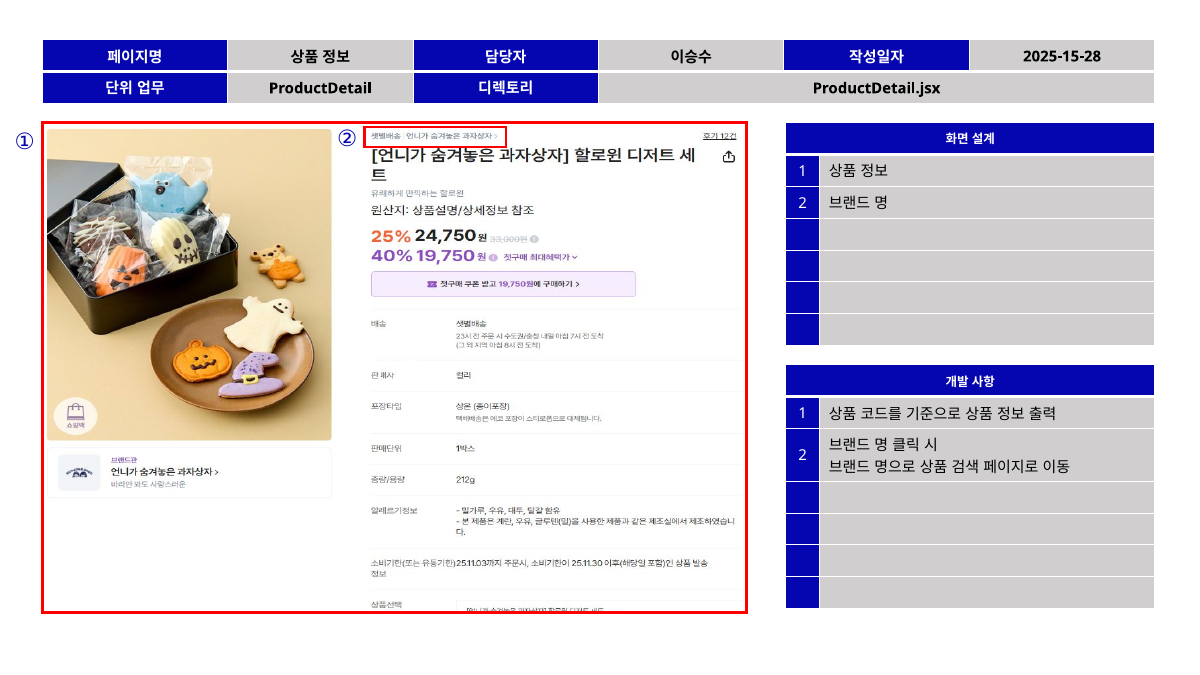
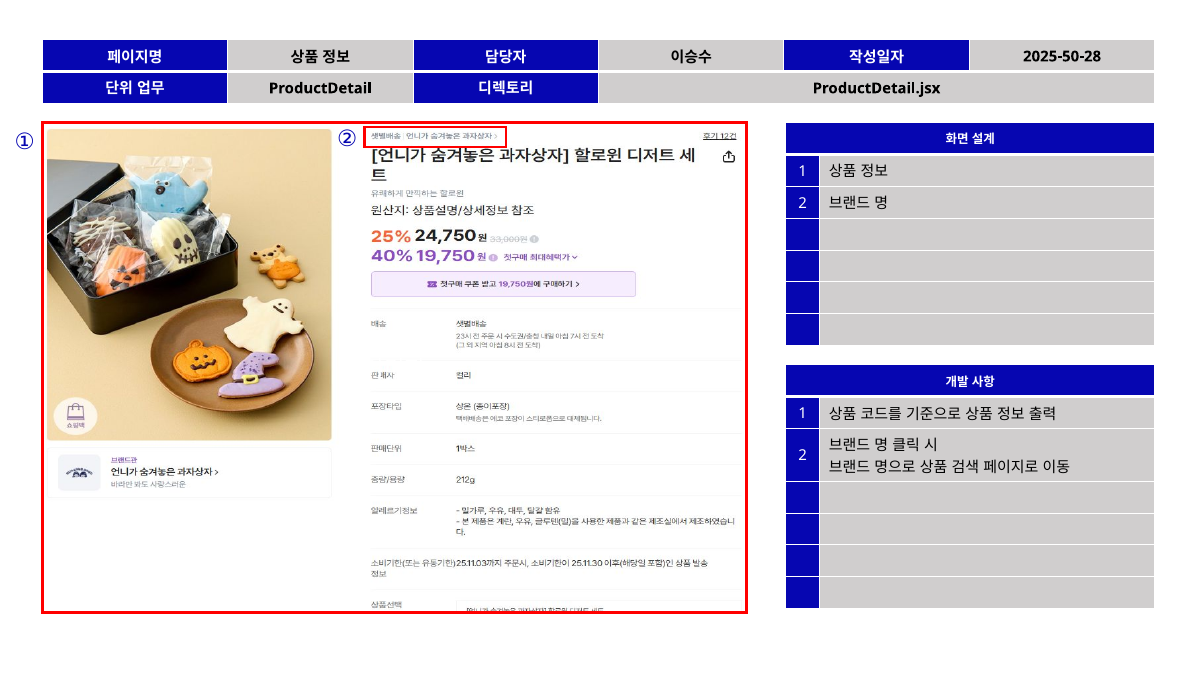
2025-15-28: 2025-15-28 -> 2025-50-28 (1062, 56)
